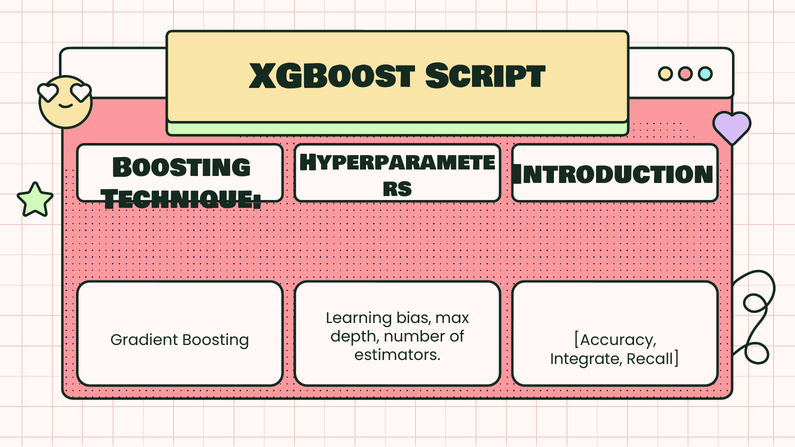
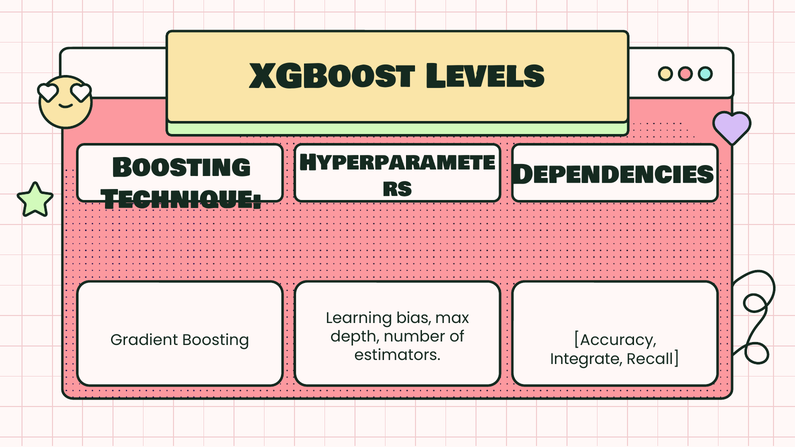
Script: Script -> Levels (485, 77)
Introduction: Introduction -> Dependencies (613, 175)
